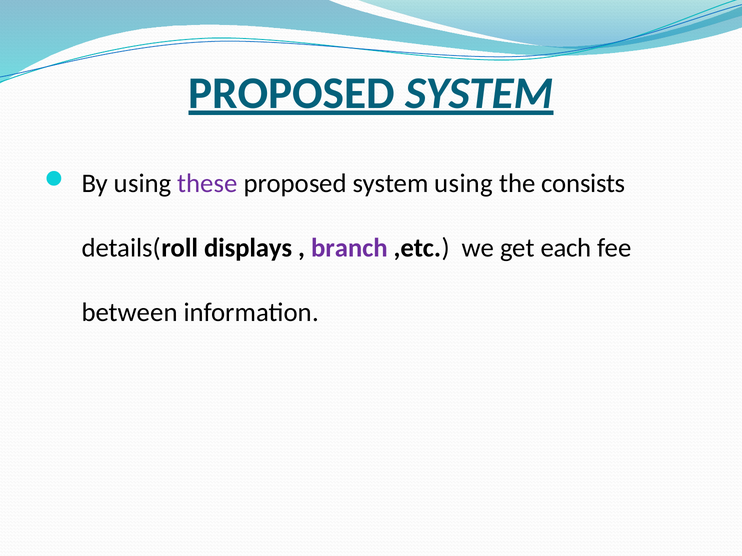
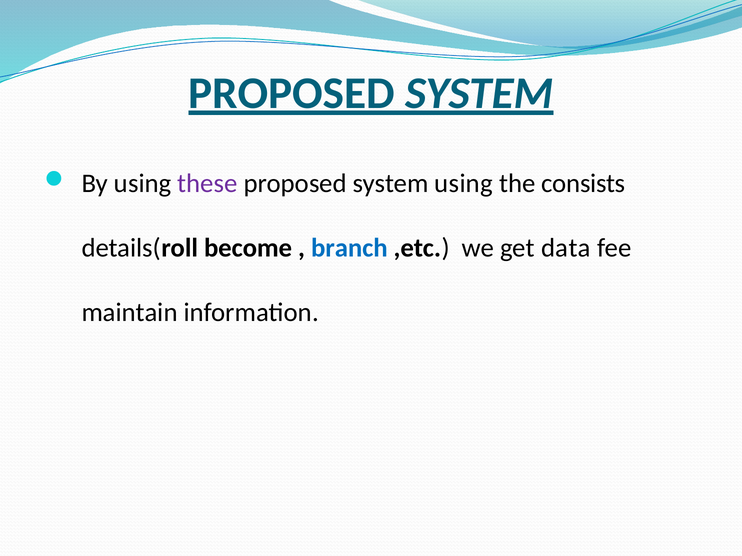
displays: displays -> become (248, 248)
branch colour: purple -> blue (349, 248)
each: each -> data (566, 248)
between: between -> maintain (130, 313)
